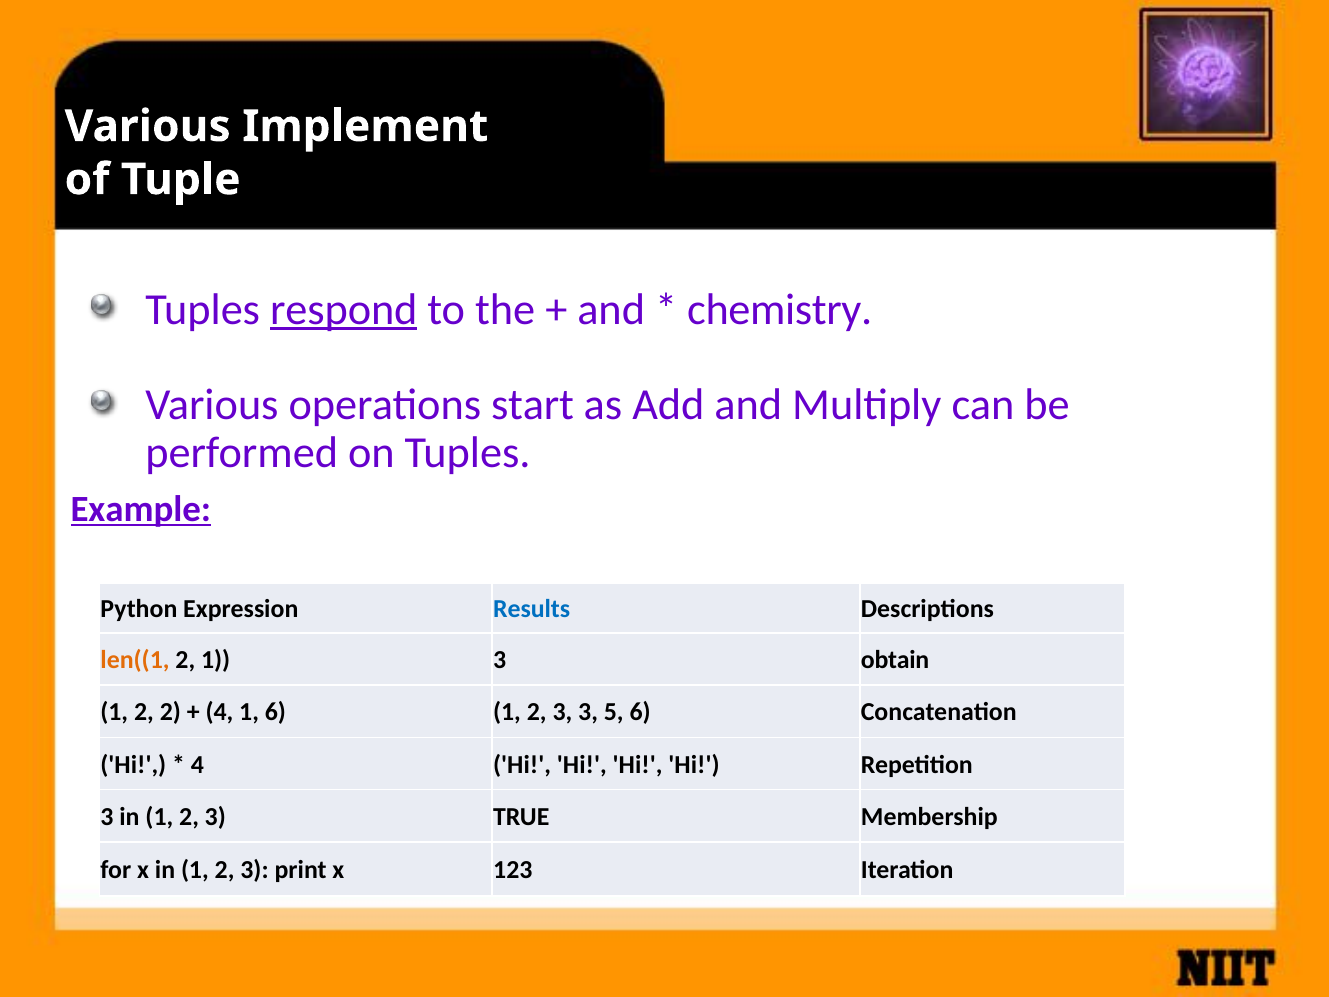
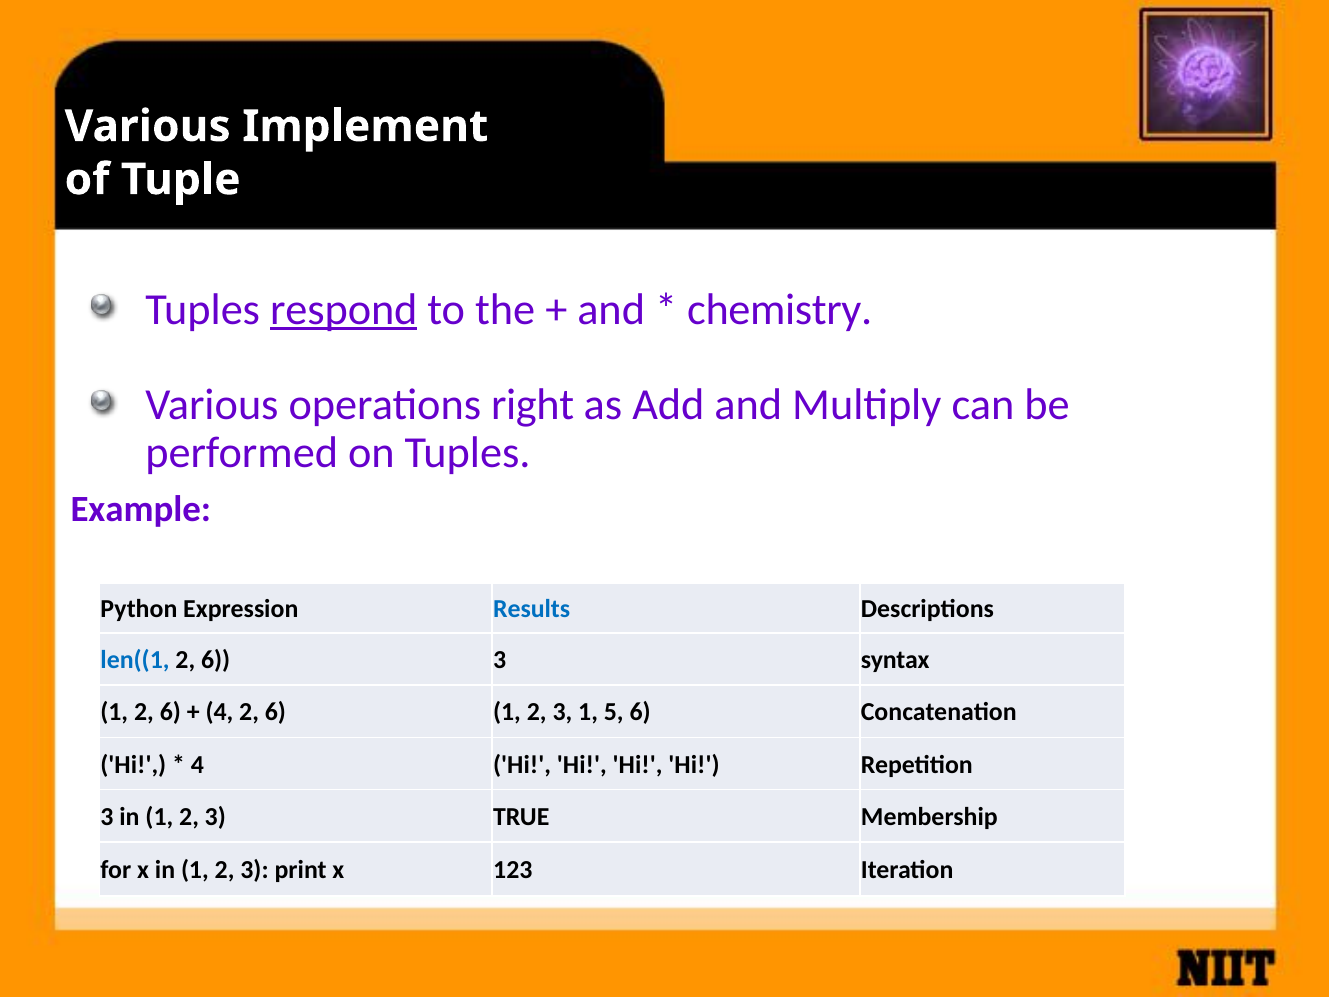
start: start -> right (533, 405)
Example underline: present -> none (141, 509)
len((1 colour: orange -> blue (135, 660)
1: 1 -> 6 (216, 660)
obtain: obtain -> syntax (895, 660)
1 2 2: 2 -> 6 (170, 712)
4 1: 1 -> 2 (249, 712)
3 3: 3 -> 1 (588, 712)
